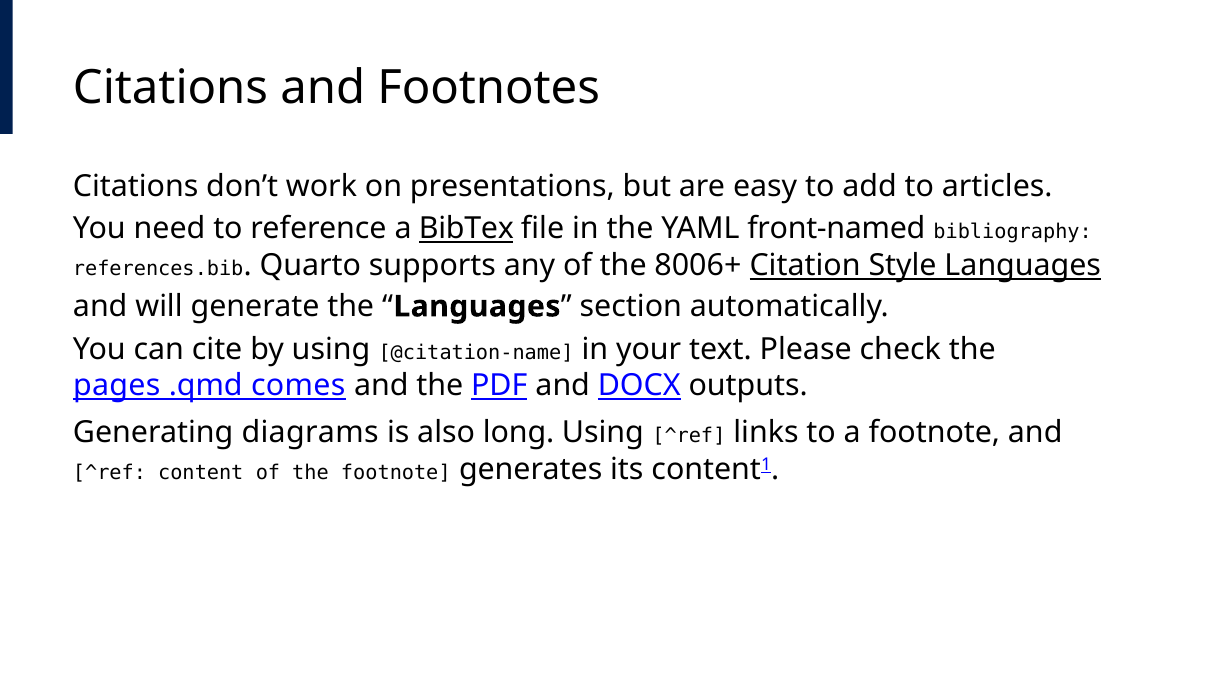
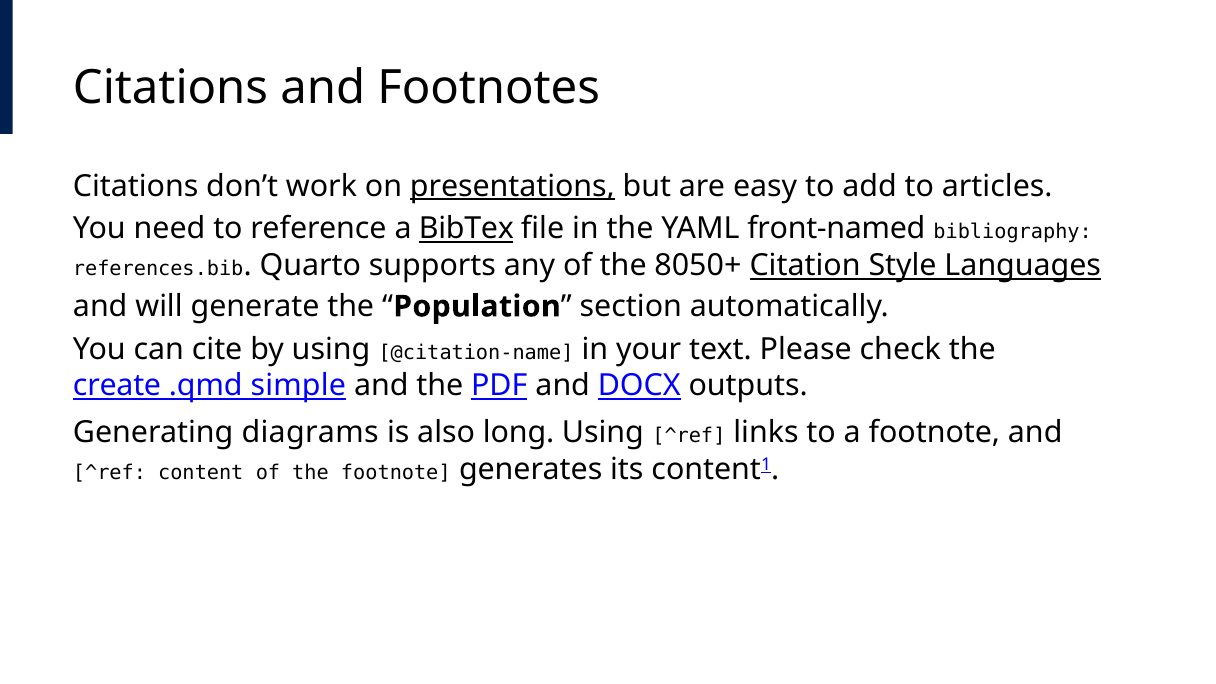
presentations underline: none -> present (512, 186)
8006+: 8006+ -> 8050+ (698, 265)
Languages: Languages -> Population (477, 306)
pages: pages -> create (117, 386)
comes: comes -> simple (298, 386)
